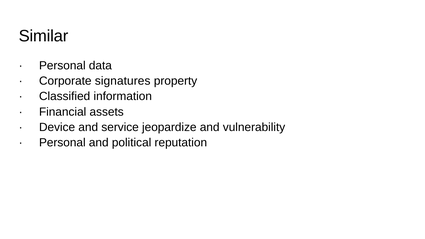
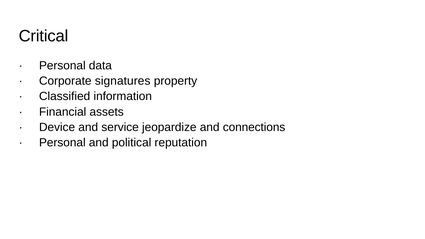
Similar: Similar -> Critical (43, 36)
vulnerability: vulnerability -> connections (254, 127)
